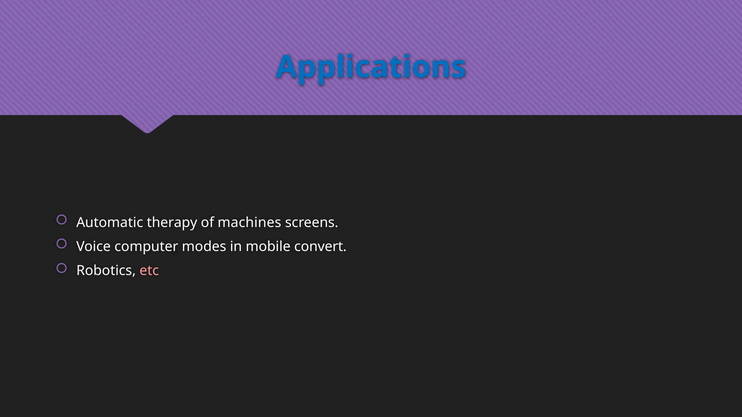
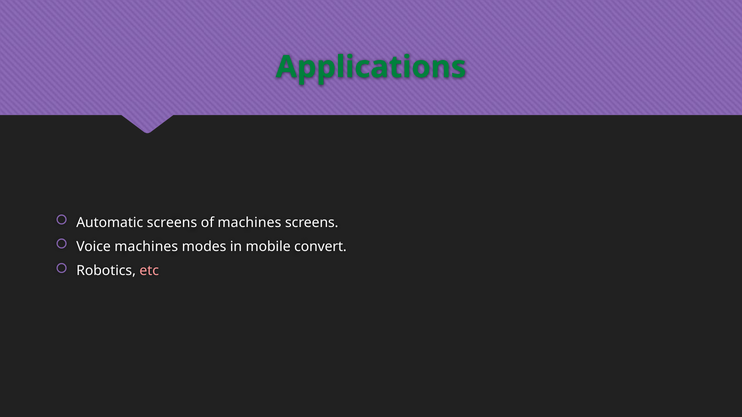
Applications colour: blue -> green (371, 67)
Automatic therapy: therapy -> screens (172, 223)
Voice computer: computer -> machines (146, 247)
